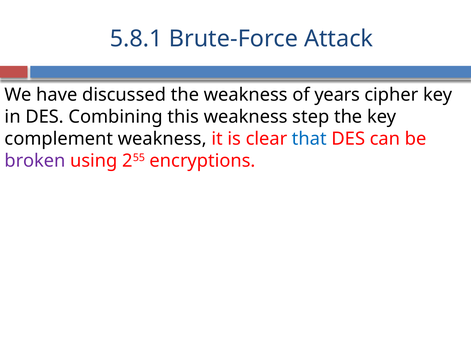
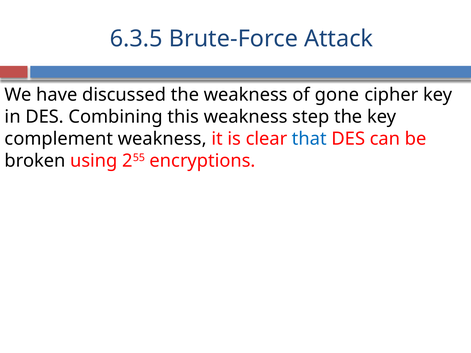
5.8.1: 5.8.1 -> 6.3.5 (136, 39)
years: years -> gone (337, 95)
broken colour: purple -> black (35, 161)
